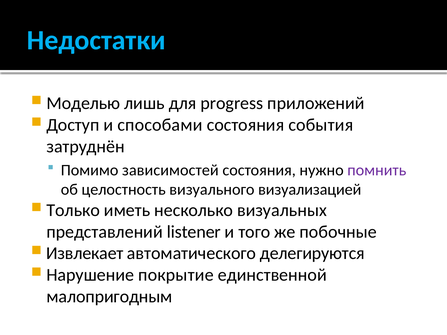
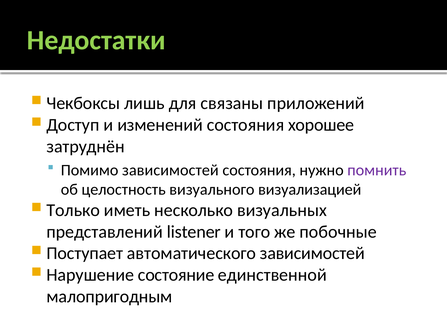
Недостатки colour: light blue -> light green (96, 40)
Моделью: Моделью -> Чекбоксы (83, 103)
progress: progress -> связаны (232, 103)
способами: способами -> изменений (160, 125)
события: события -> хорошее (321, 125)
Извлекает: Извлекает -> Поступает (85, 254)
автоматического делегируются: делегируются -> зависимостей (312, 254)
покрытие: покрытие -> состояние (176, 275)
